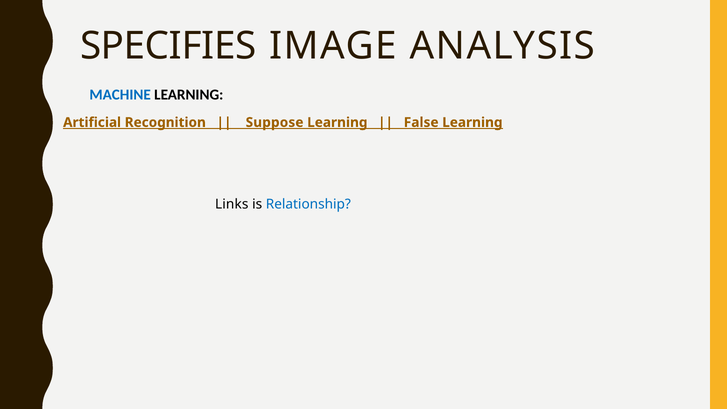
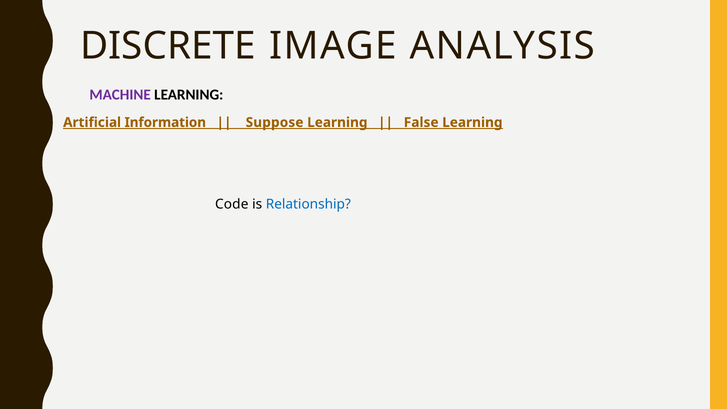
SPECIFIES: SPECIFIES -> DISCRETE (168, 46)
MACHINE colour: blue -> purple (120, 94)
Recognition: Recognition -> Information (165, 122)
Links: Links -> Code (232, 204)
